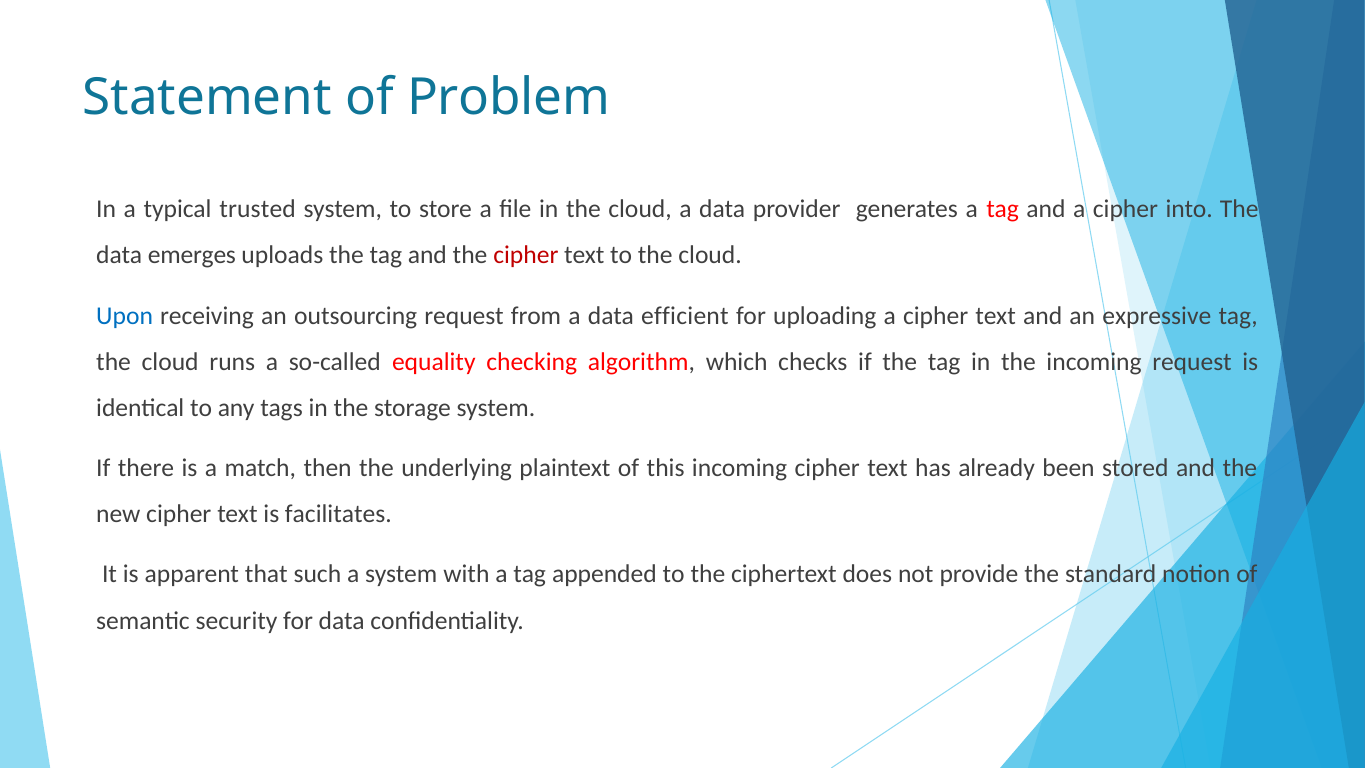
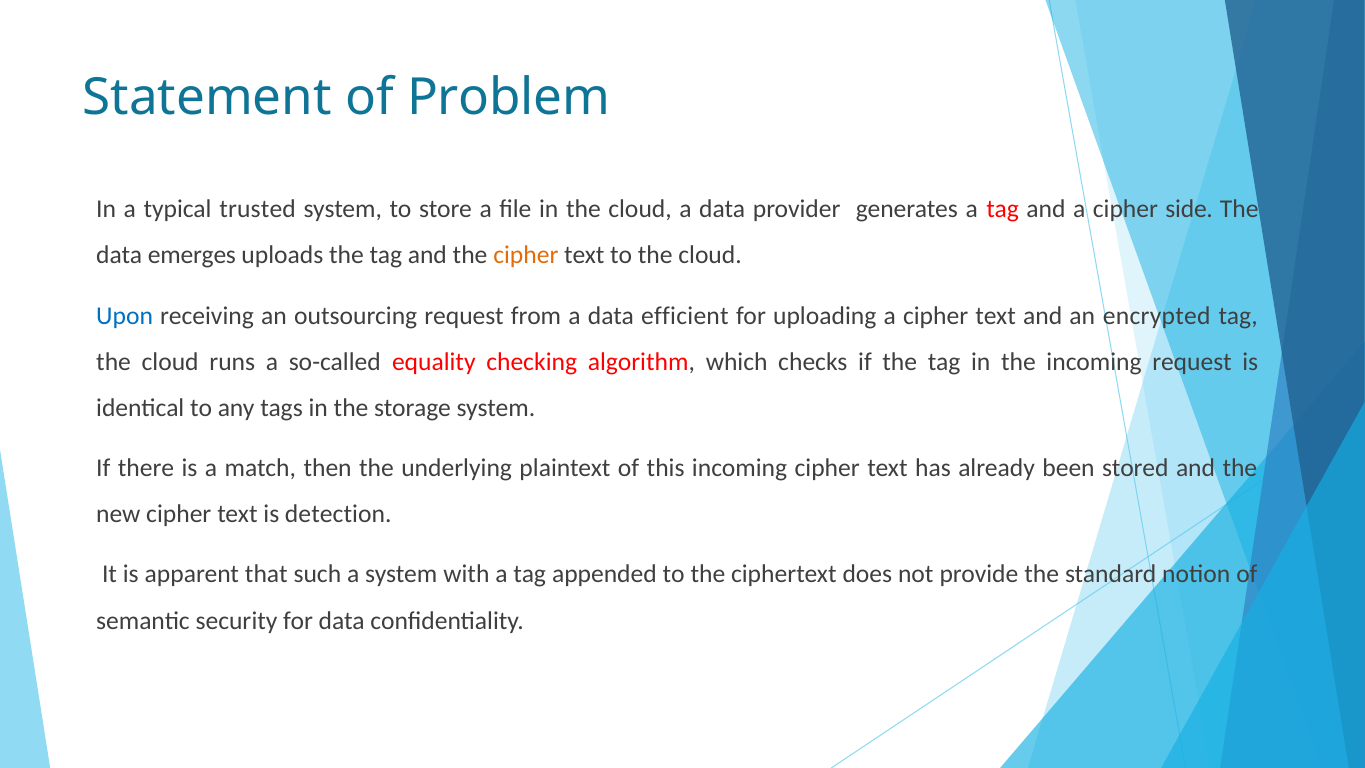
into: into -> side (1189, 209)
cipher colour: red -> orange (526, 255)
expressive: expressive -> encrypted (1157, 316)
facilitates: facilitates -> detection (338, 514)
